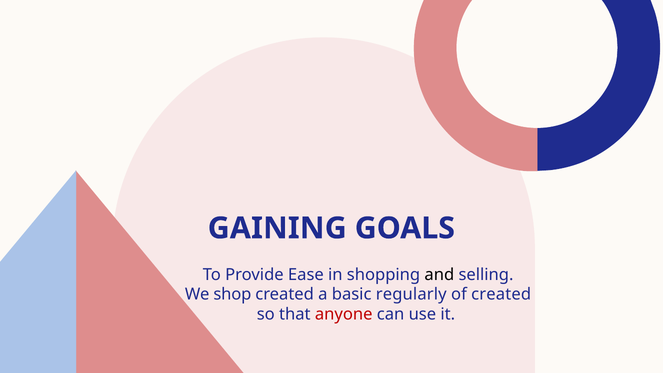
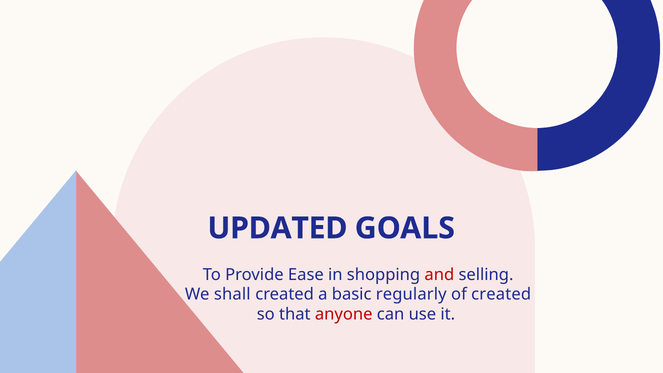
GAINING: GAINING -> UPDATED (277, 228)
and colour: black -> red (439, 274)
shop: shop -> shall (232, 294)
